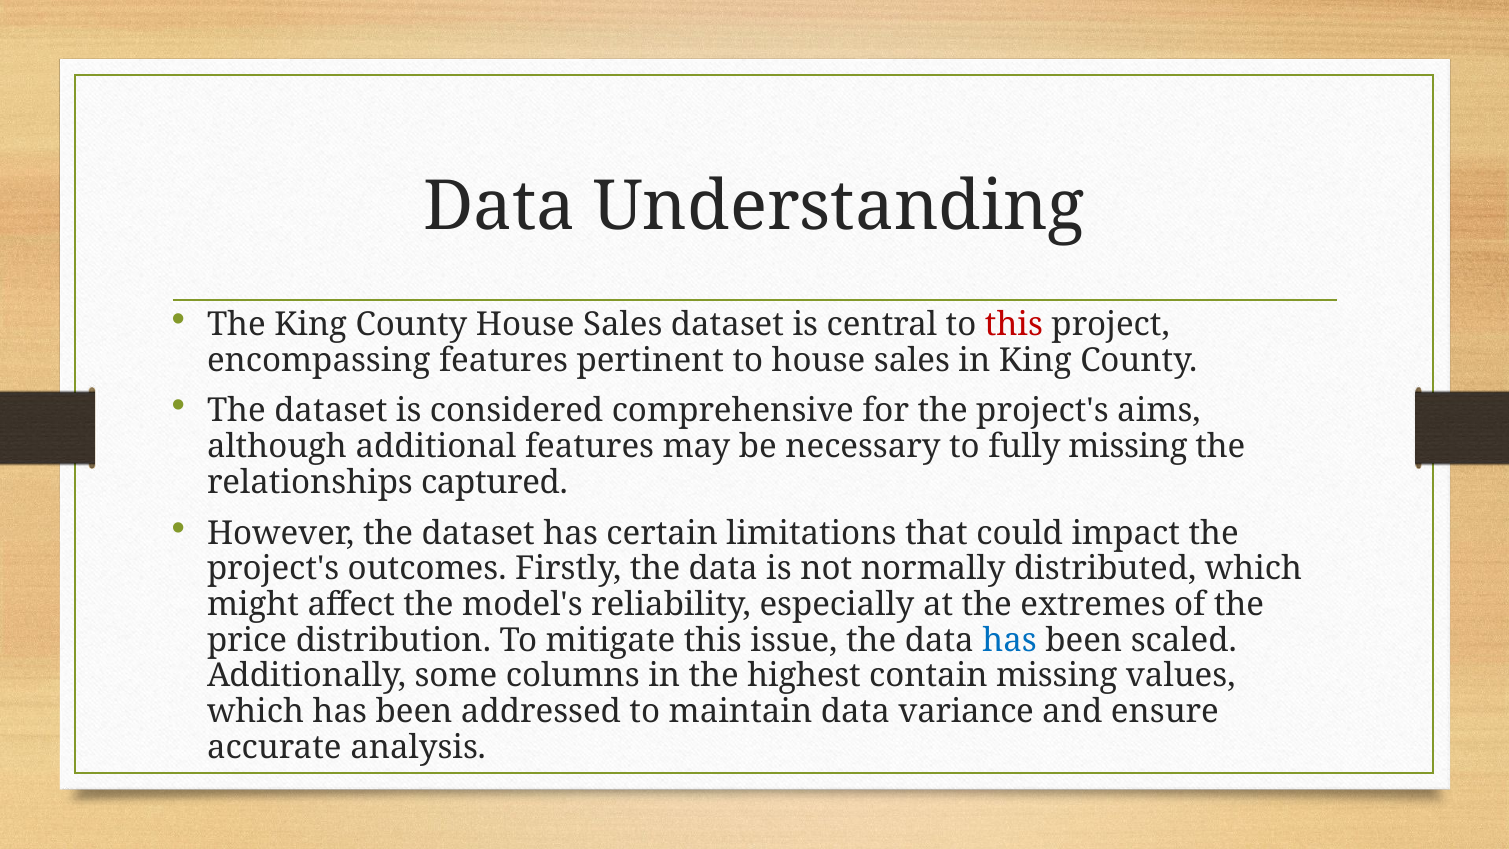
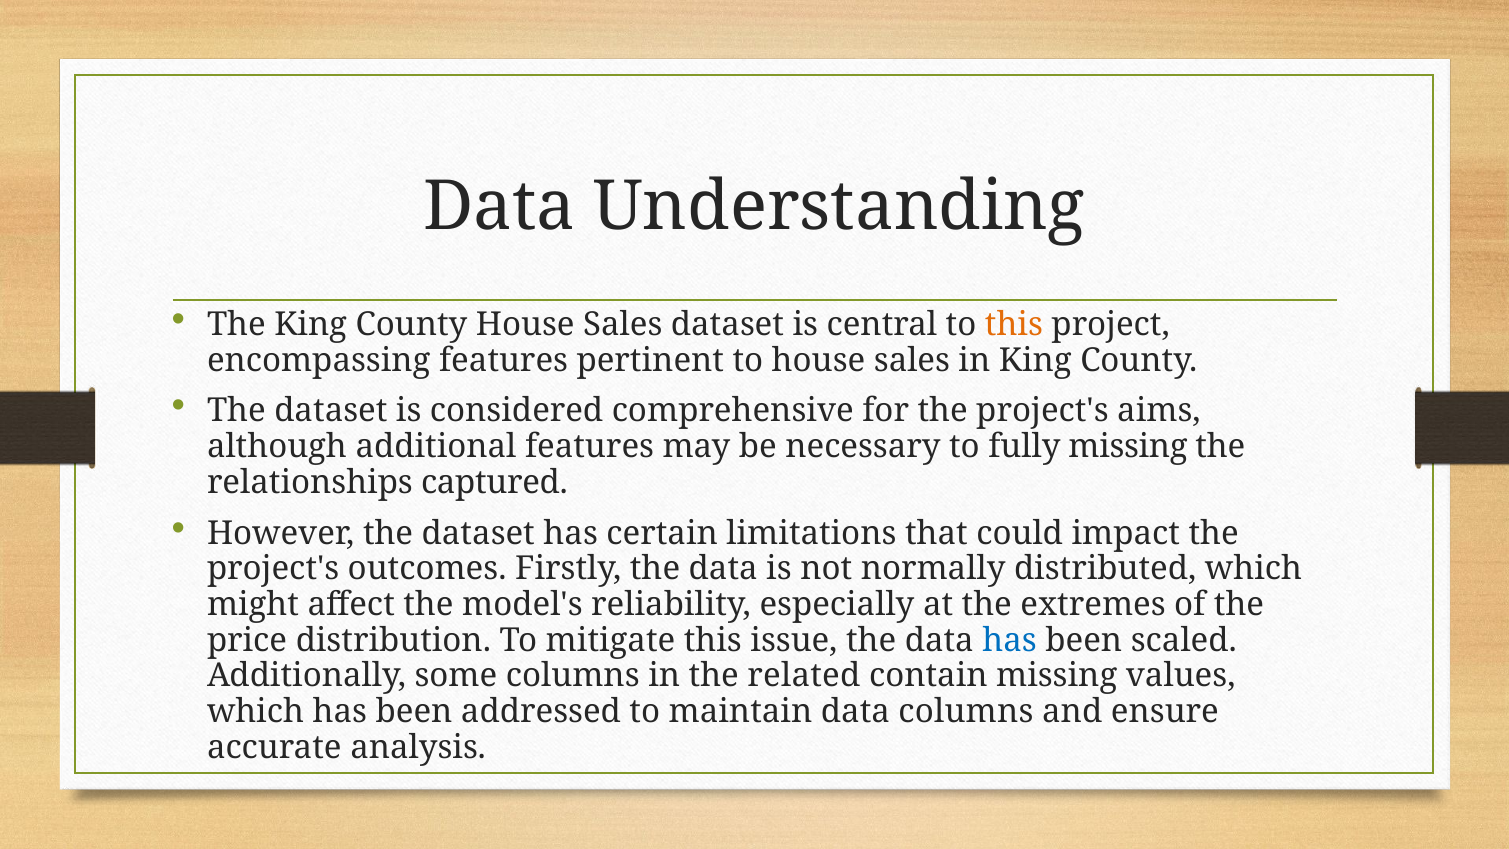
this colour: red -> orange (1014, 324)
highest: highest -> related (804, 676)
data variance: variance -> columns (966, 711)
